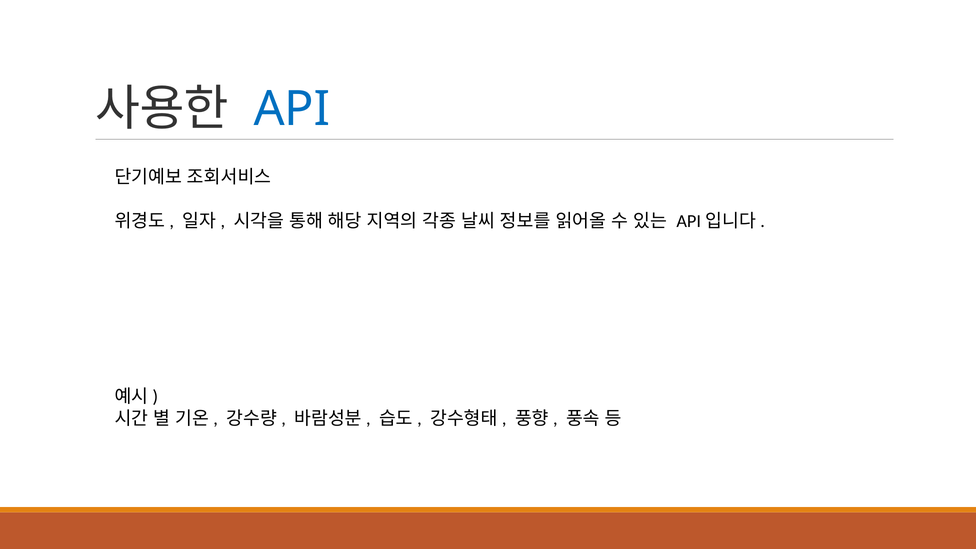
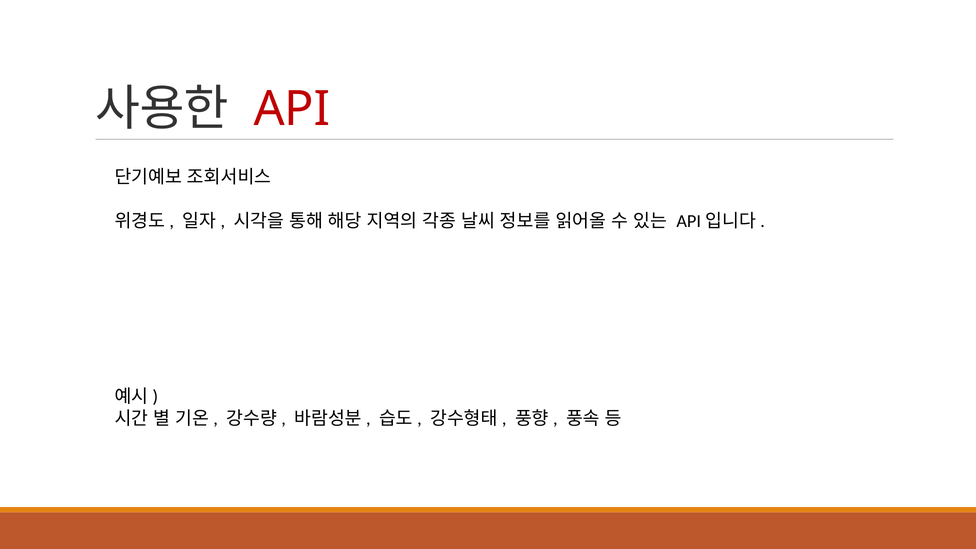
API colour: blue -> red (292, 109)
